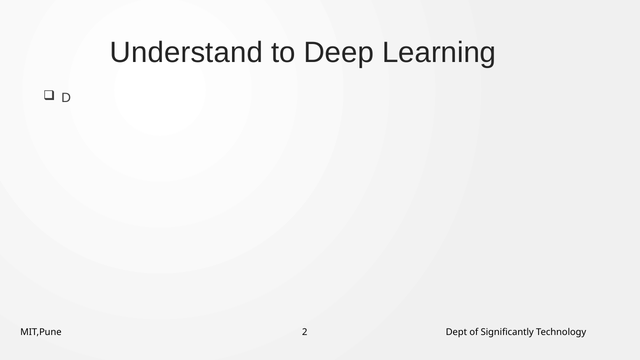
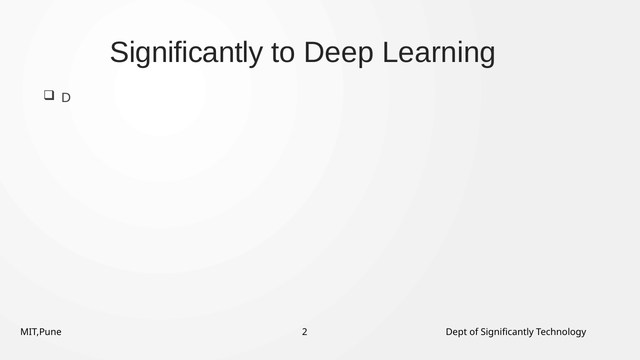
Understand: Understand -> Significantly (187, 53)
